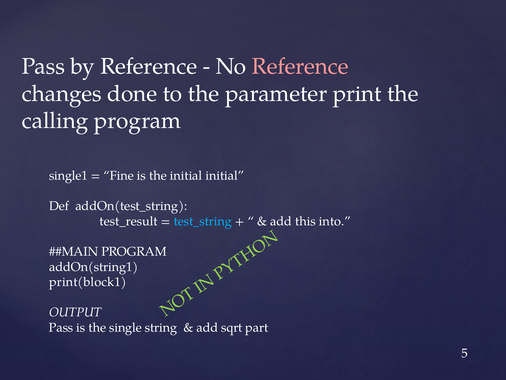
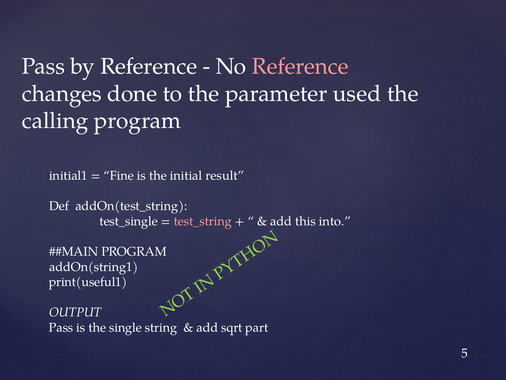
print: print -> used (357, 93)
single1: single1 -> initial1 (68, 175)
initial initial: initial -> result (225, 175)
test_result: test_result -> test_single (129, 221)
test_string colour: light blue -> pink (203, 221)
print(block1: print(block1 -> print(useful1 (88, 282)
